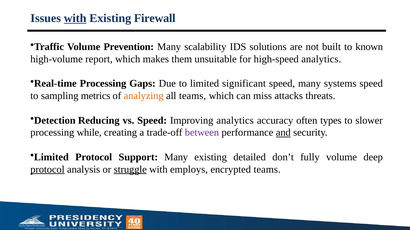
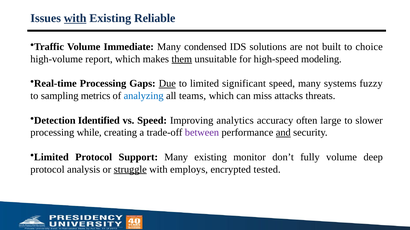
Firewall: Firewall -> Reliable (155, 18)
Prevention: Prevention -> Immediate (129, 47)
scalability: scalability -> condensed (205, 47)
known: known -> choice (369, 47)
them underline: none -> present (182, 59)
high-speed analytics: analytics -> modeling (321, 59)
Due underline: none -> present (167, 84)
systems speed: speed -> fuzzy (371, 84)
analyzing colour: orange -> blue (144, 96)
Reducing: Reducing -> Identified (99, 121)
types: types -> large (331, 121)
detailed: detailed -> monitor (250, 158)
protocol underline: present -> none (47, 170)
encrypted teams: teams -> tested (267, 170)
